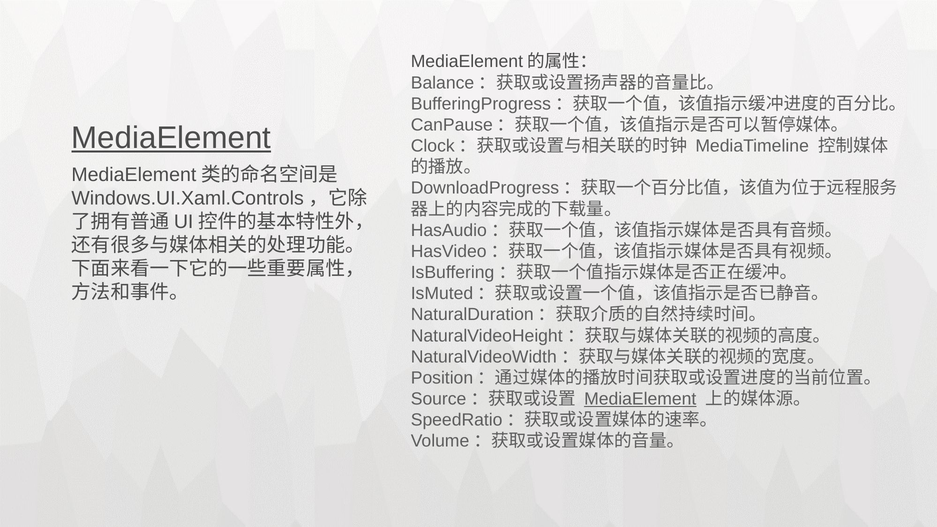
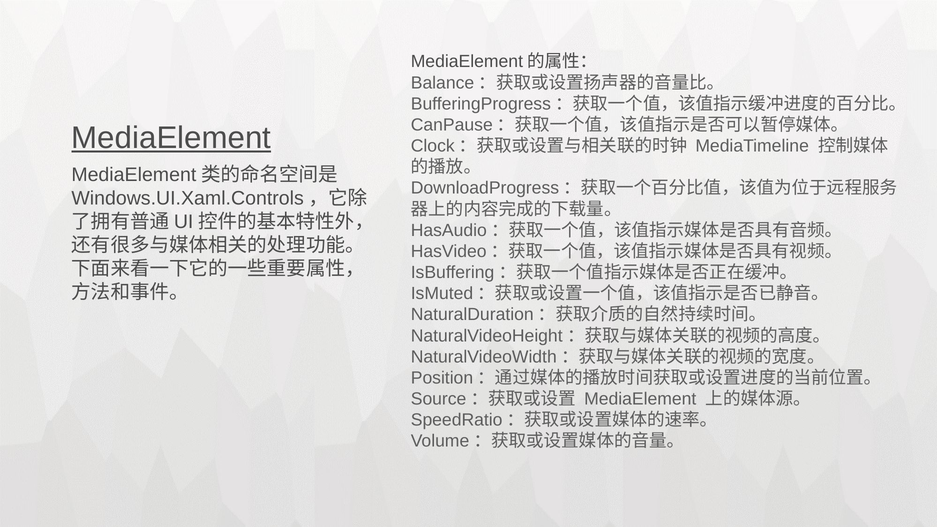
MediaElement underline: present -> none (640, 399)
